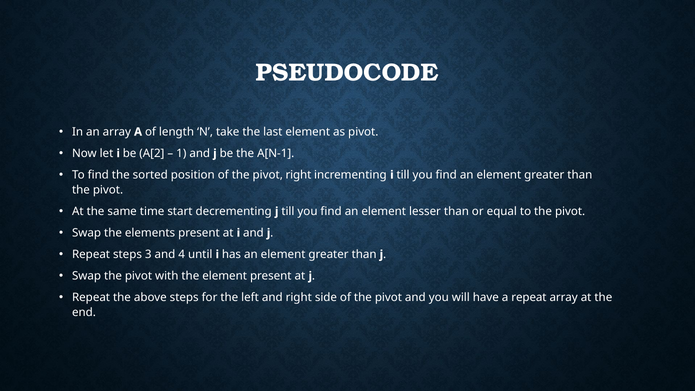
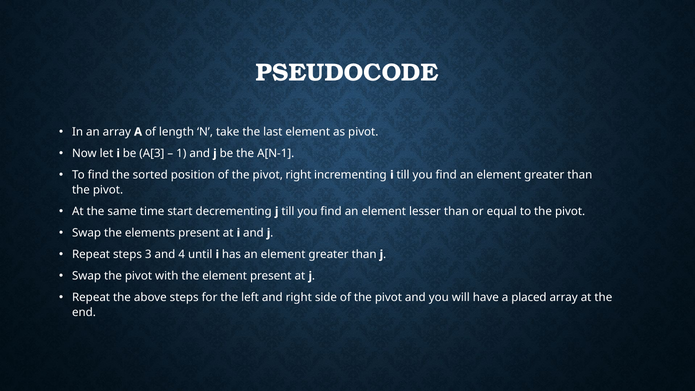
A[2: A[2 -> A[3 (152, 153)
a repeat: repeat -> placed (529, 297)
